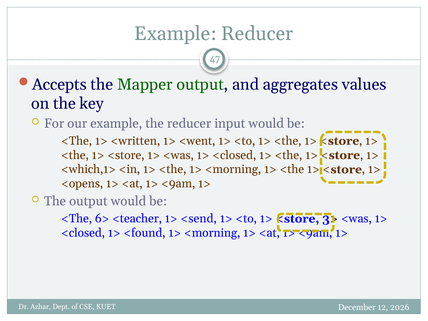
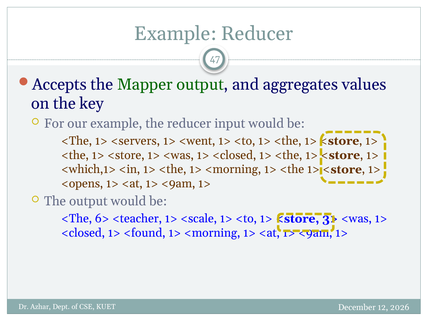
<written: <written -> <servers (135, 141)
<send: <send -> <scale (199, 219)
